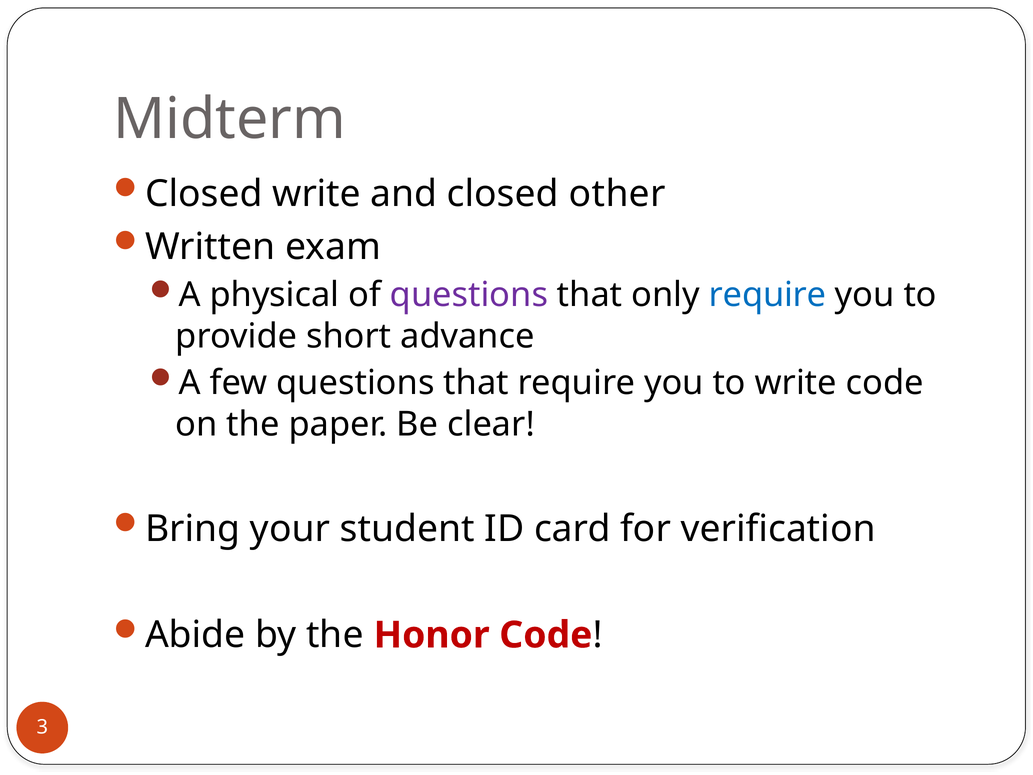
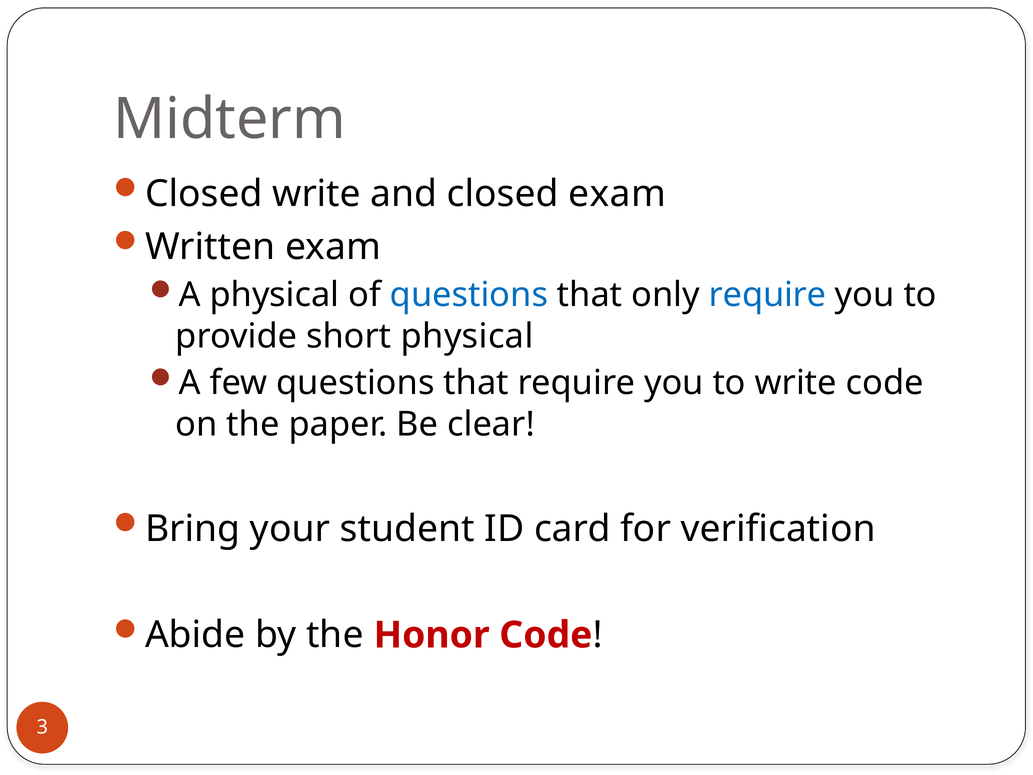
closed other: other -> exam (617, 194)
questions colour: purple -> blue (469, 295)
short advance: advance -> physical (467, 336)
